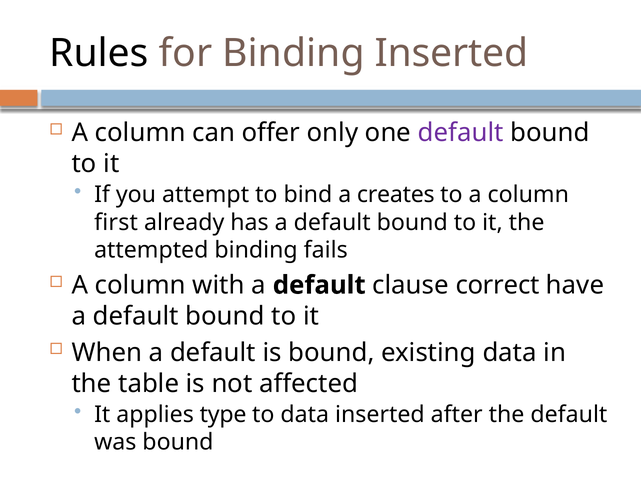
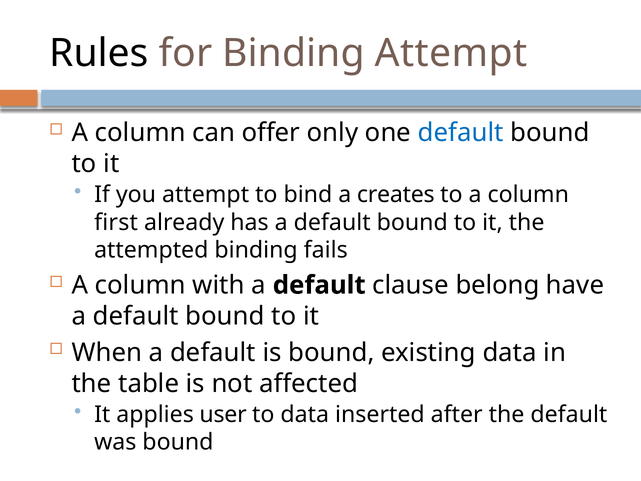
Binding Inserted: Inserted -> Attempt (451, 53)
default colour: purple -> blue (461, 133)
correct: correct -> belong (497, 285)
type: type -> user (223, 414)
